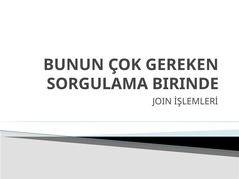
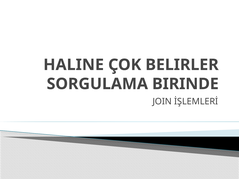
BUNUN: BUNUN -> HALINE (74, 65)
GEREKEN: GEREKEN -> BELIRLER (182, 65)
